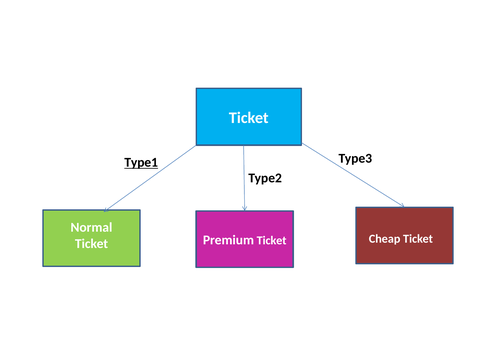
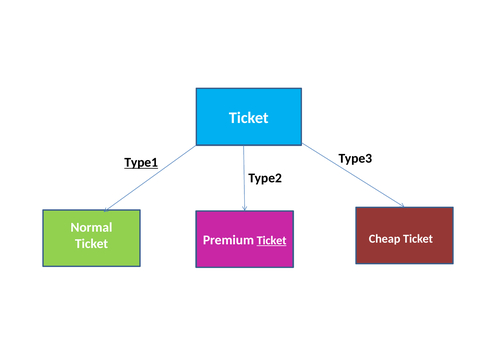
Ticket underline: none -> present (272, 241)
